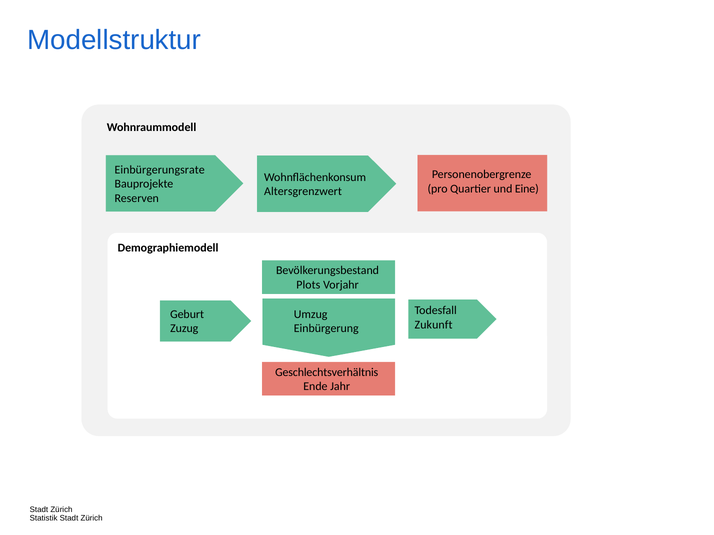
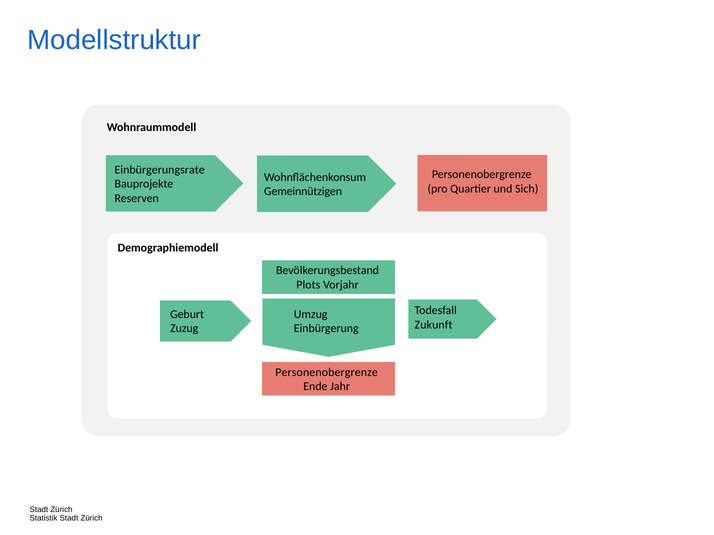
Eine: Eine -> Sich (527, 189)
Altersgrenzwert: Altersgrenzwert -> Gemeinnützigen (303, 192)
Geschlechtsverhältnis: Geschlechtsverhältnis -> Personenobergrenze (327, 372)
